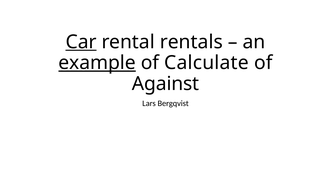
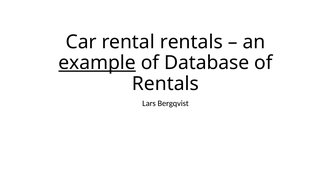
Car underline: present -> none (81, 42)
Calculate: Calculate -> Database (207, 63)
Against: Against -> Rentals (165, 84)
